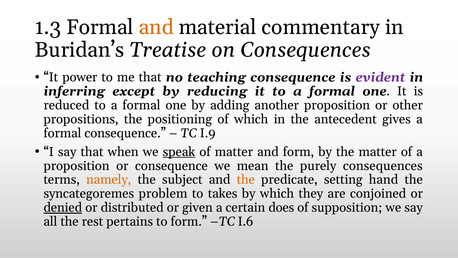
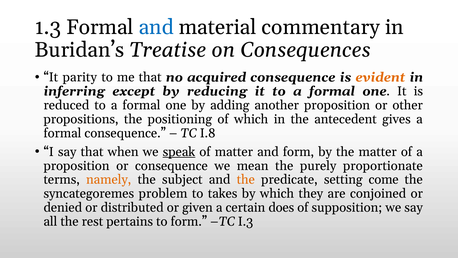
and colour: orange -> blue (156, 27)
power: power -> parity (80, 77)
teaching: teaching -> acquired (217, 77)
evident colour: purple -> orange (380, 77)
I.9: I.9 -> I.8 (208, 133)
purely consequences: consequences -> proportionate (383, 166)
hand: hand -> come (384, 179)
denied underline: present -> none (63, 207)
I.6: I.6 -> I.3 (245, 221)
